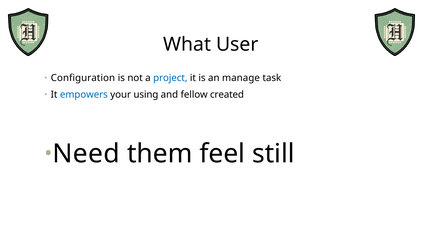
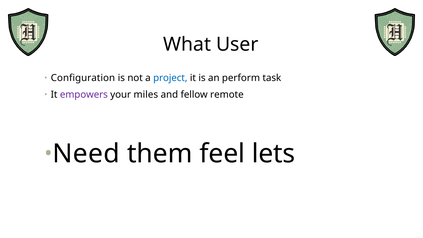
manage: manage -> perform (241, 78)
empowers colour: blue -> purple (84, 95)
using: using -> miles (146, 95)
created: created -> remote (227, 95)
still: still -> lets (273, 154)
